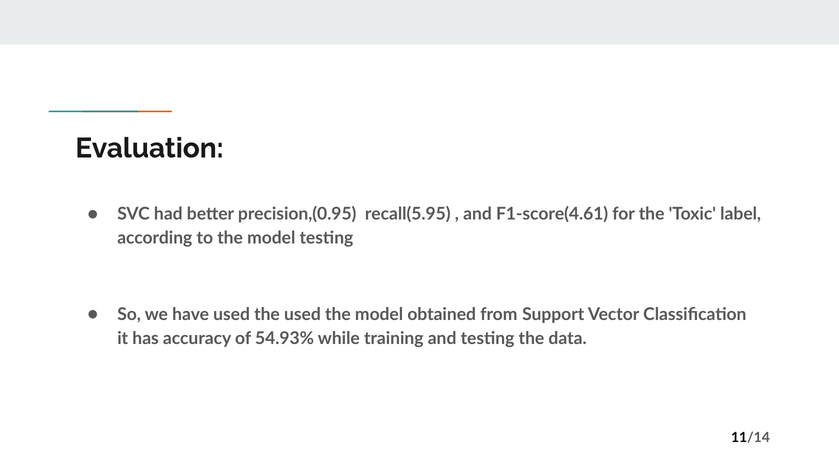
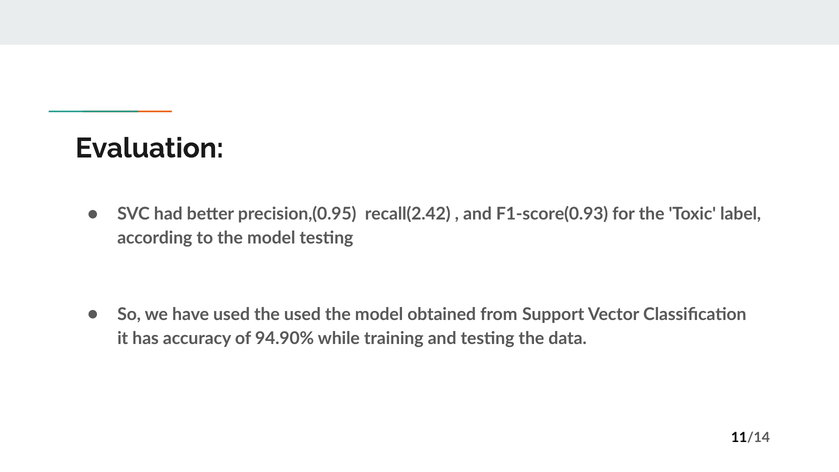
recall(5.95: recall(5.95 -> recall(2.42 (408, 214)
F1-score(4.61: F1-score(4.61 -> F1-score(0.93 (552, 214)
54.93%: 54.93% -> 94.90% (285, 338)
